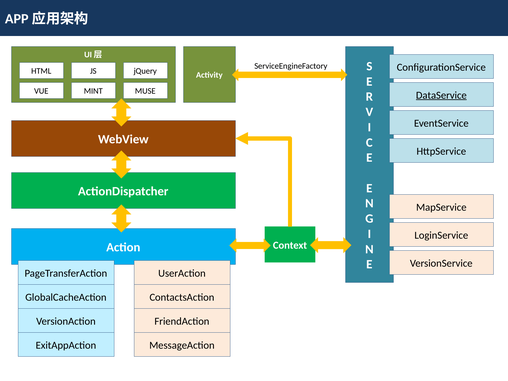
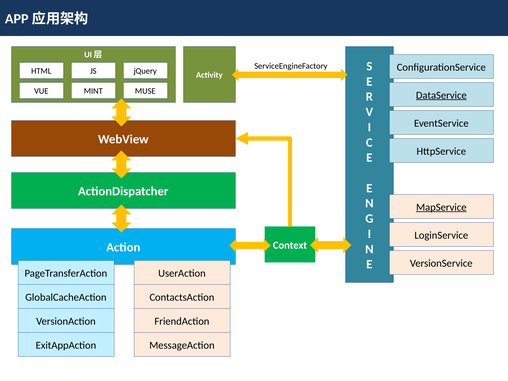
MapService underline: none -> present (441, 207)
